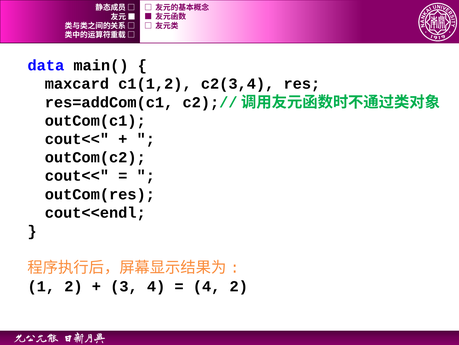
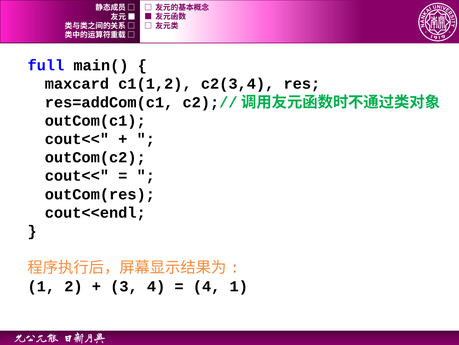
data: data -> full (46, 65)
4 2: 2 -> 1 (239, 286)
